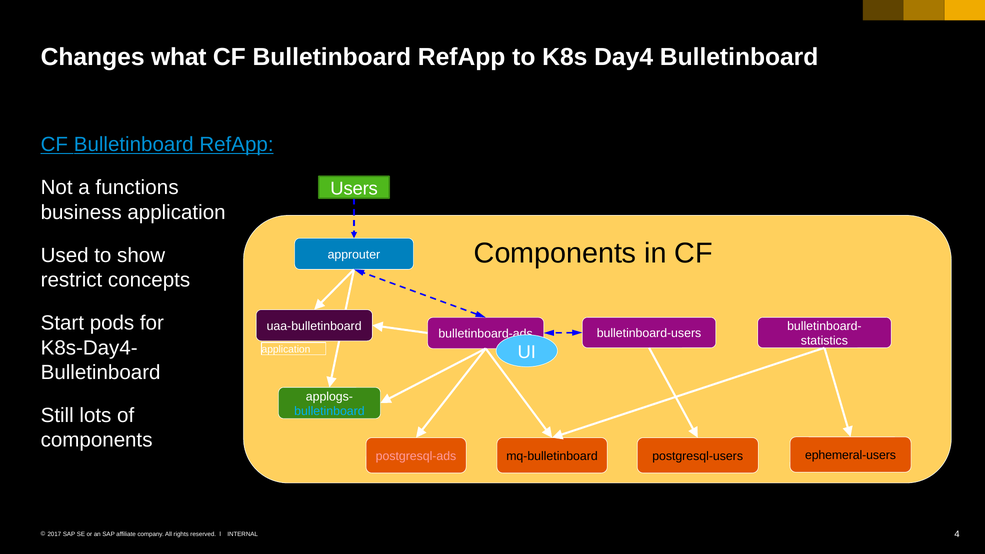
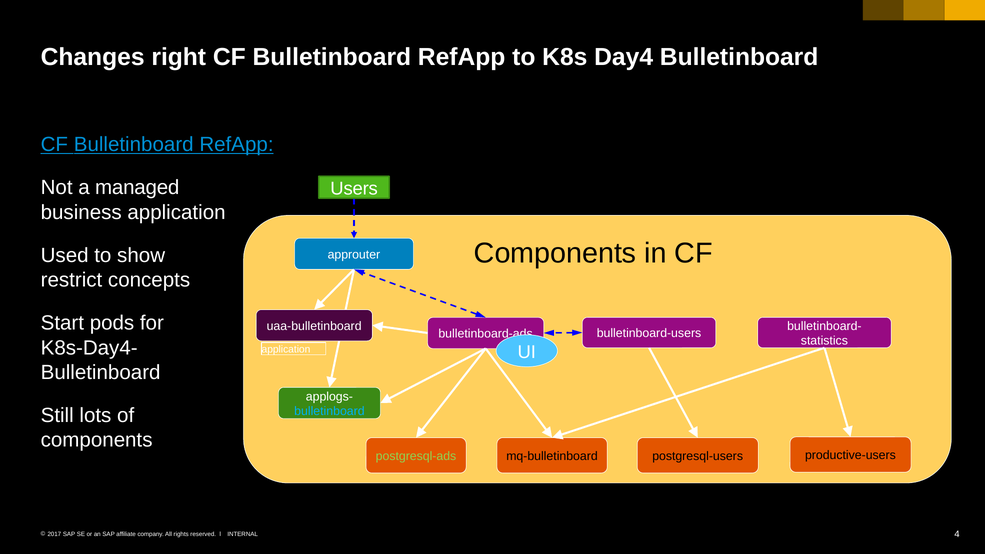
what: what -> right (179, 57)
functions: functions -> managed (137, 188)
ephemeral-users: ephemeral-users -> productive-users (850, 455)
postgresql-ads colour: pink -> light green (416, 456)
